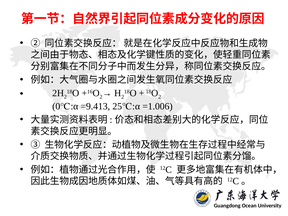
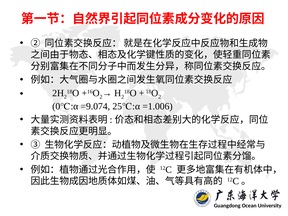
=9.413: =9.413 -> =9.074 (95, 106)
